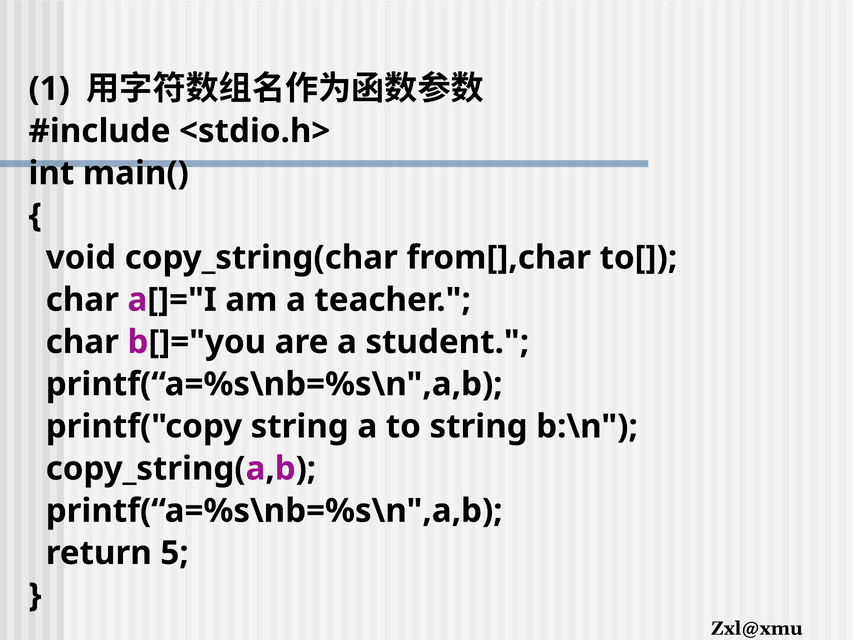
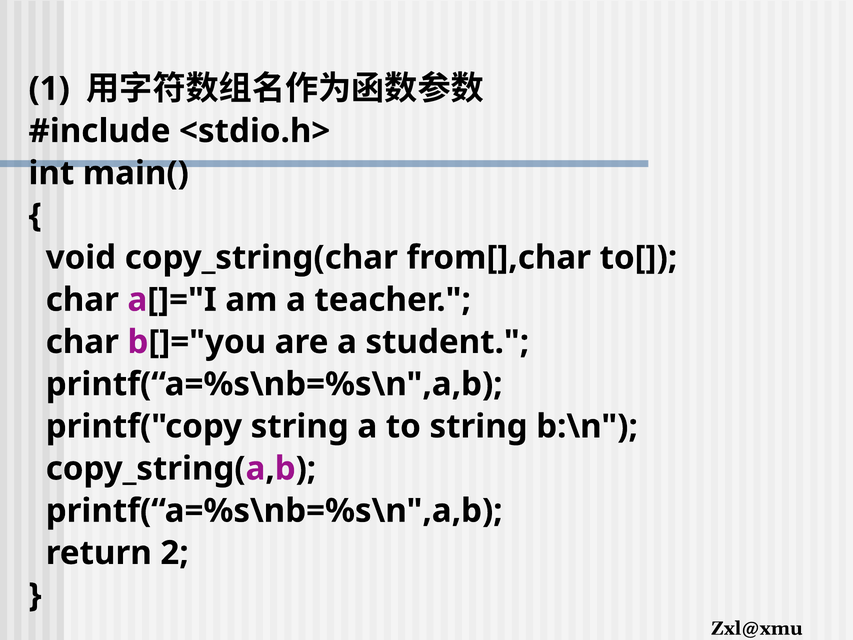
5: 5 -> 2 (175, 553)
